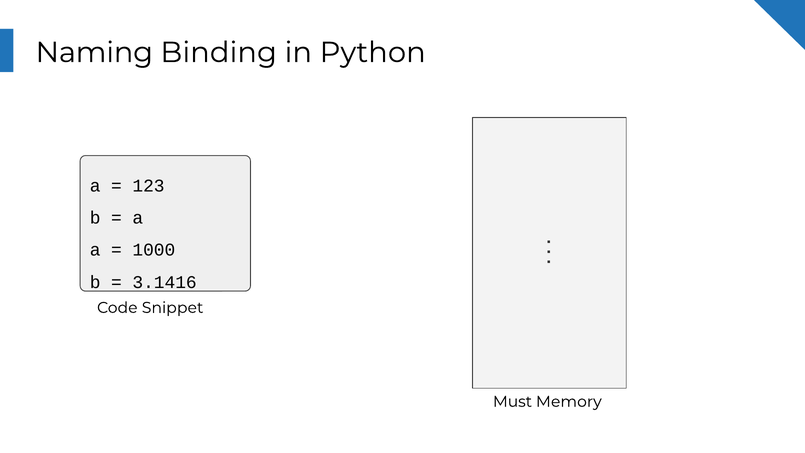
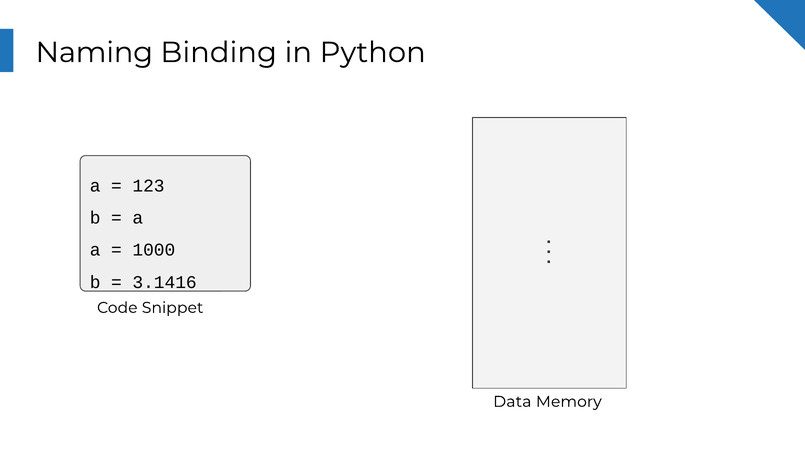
Must: Must -> Data (512, 402)
